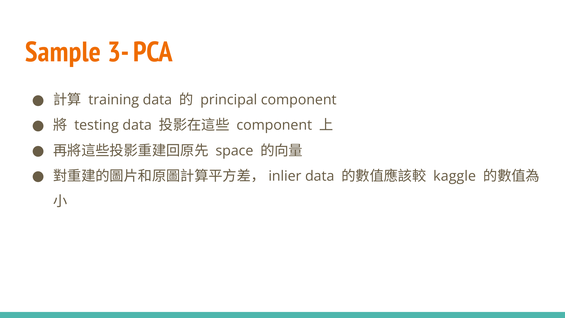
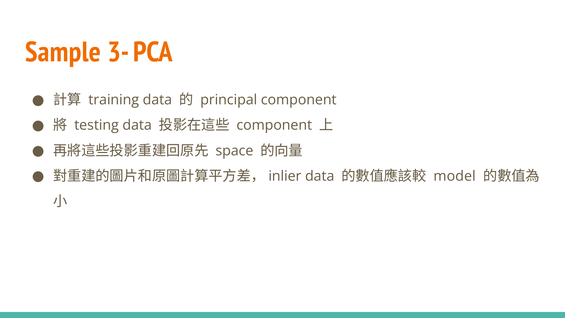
kaggle: kaggle -> model (455, 176)
